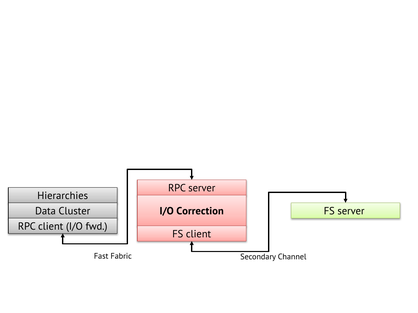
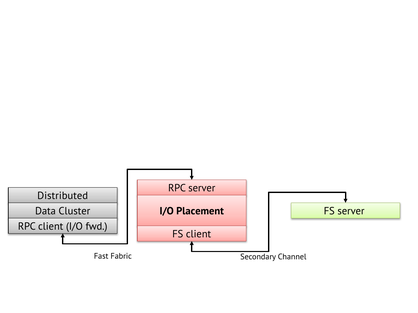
Hierarchies: Hierarchies -> Distributed (63, 196)
Correction: Correction -> Placement (200, 212)
